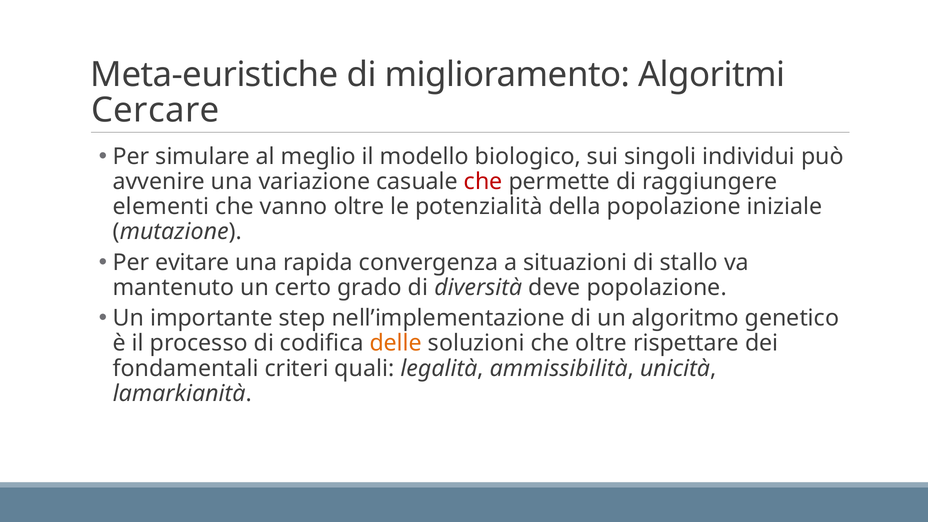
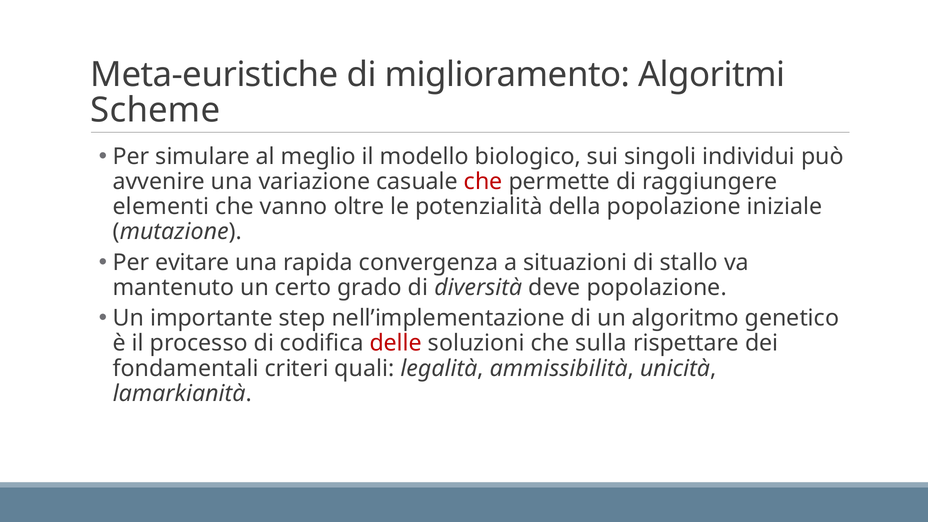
Cercare: Cercare -> Scheme (155, 110)
delle colour: orange -> red (396, 343)
che oltre: oltre -> sulla (601, 343)
